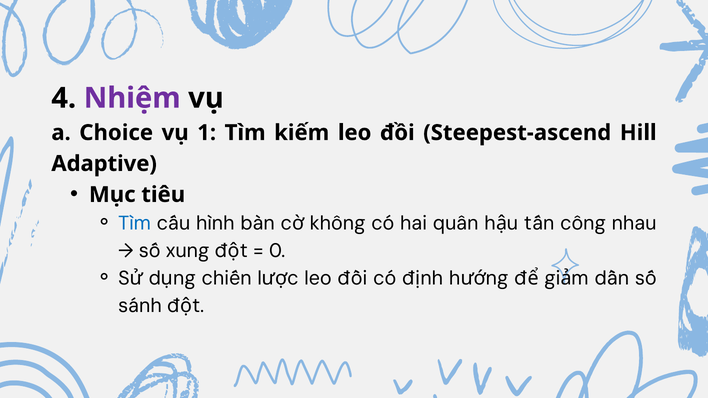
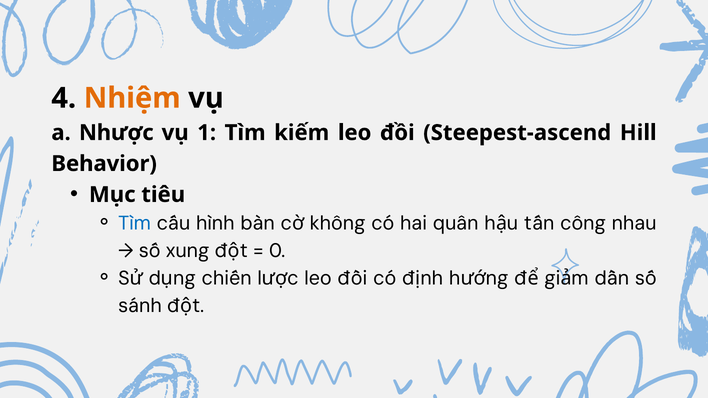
Nhiệm colour: purple -> orange (132, 98)
Choice: Choice -> Nhược (116, 133)
Adaptive: Adaptive -> Behavior (104, 164)
